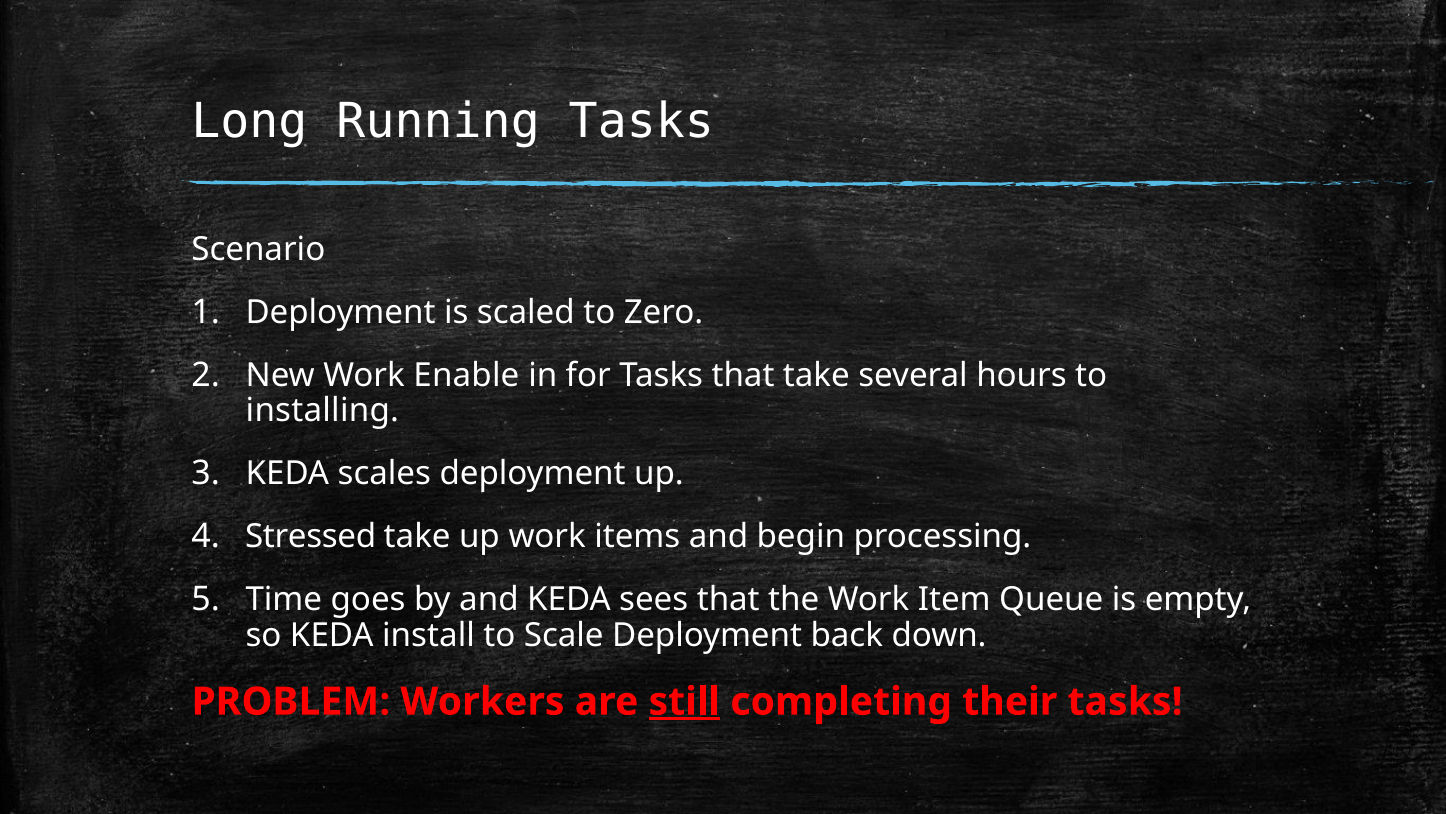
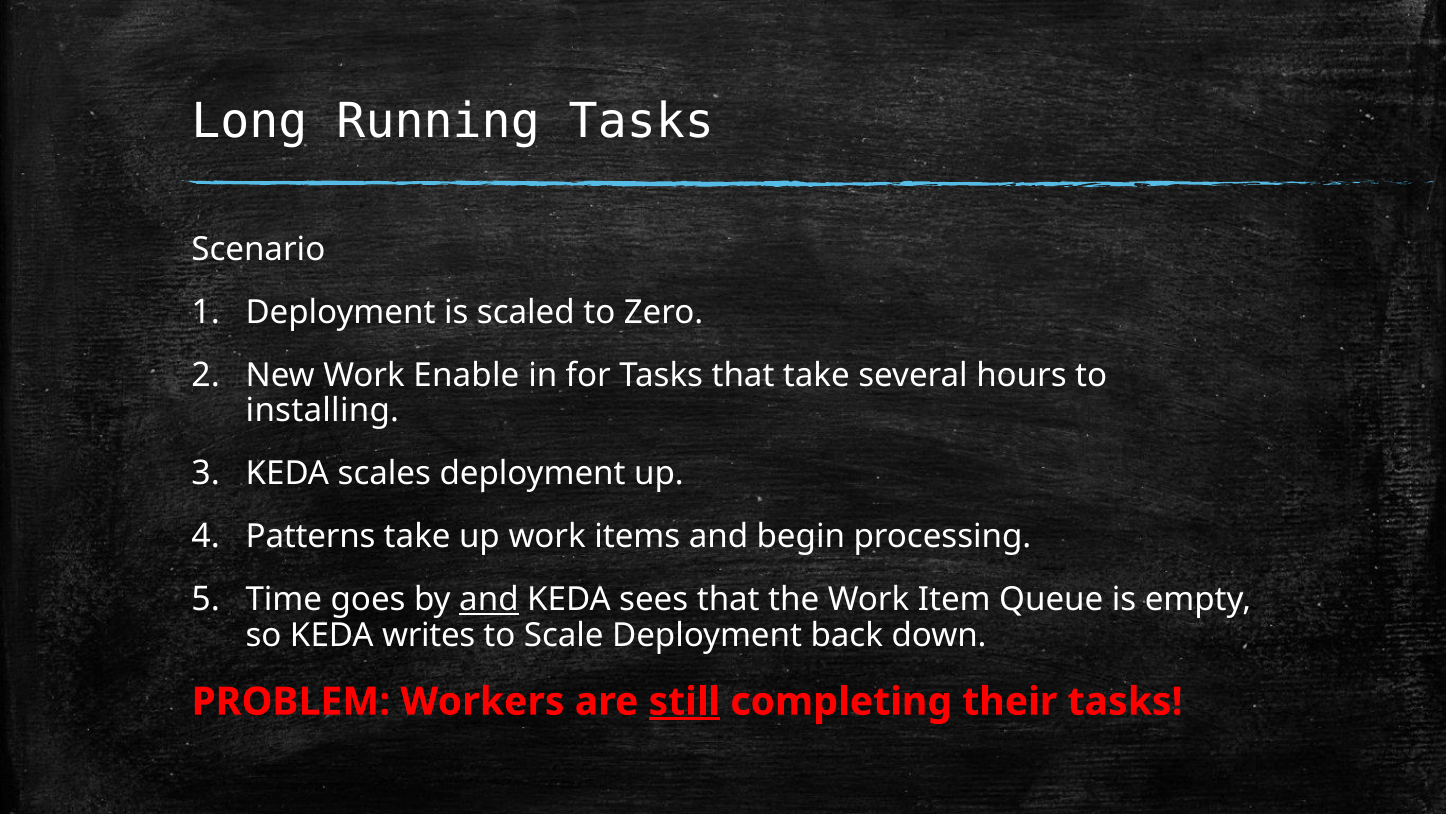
Stressed: Stressed -> Patterns (311, 537)
and underline: none -> present (489, 599)
install: install -> writes (429, 635)
